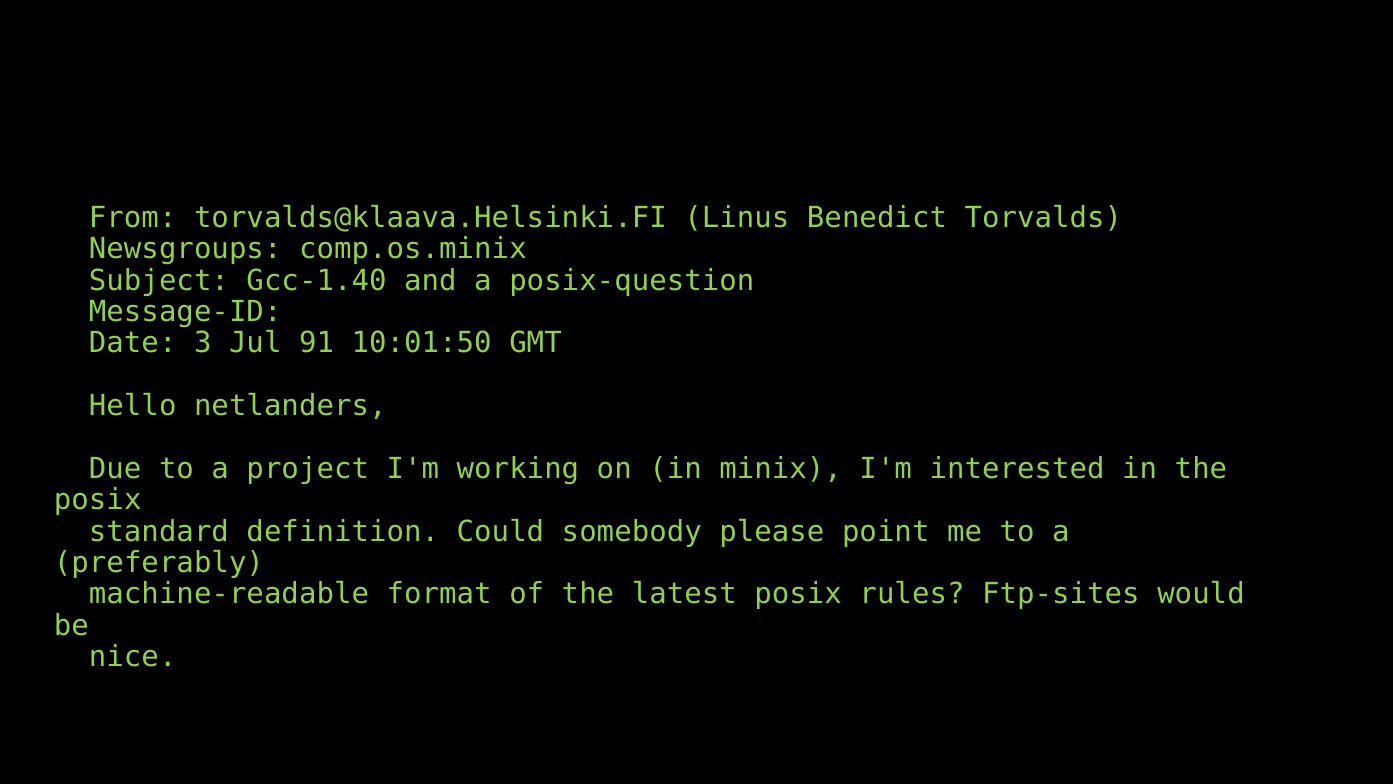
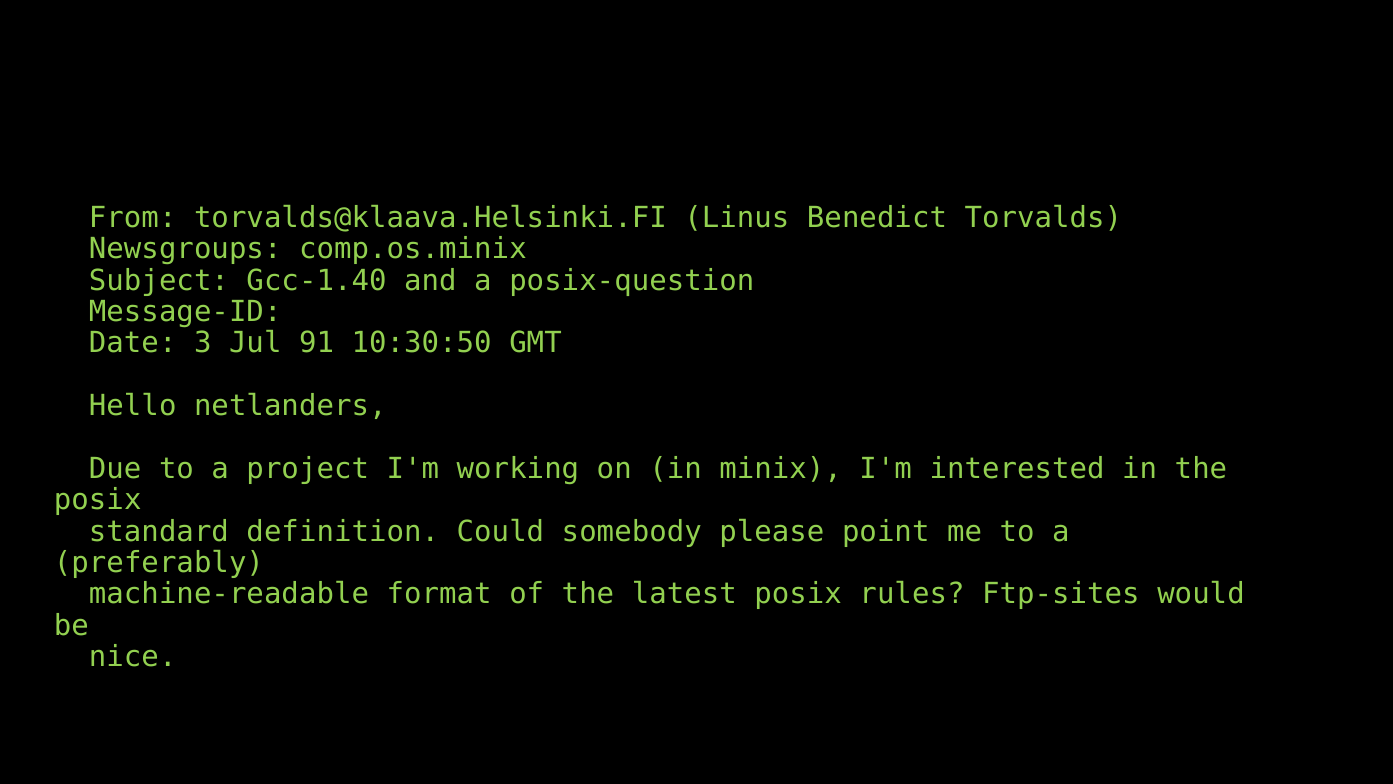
10:01:50: 10:01:50 -> 10:30:50 (422, 343)
